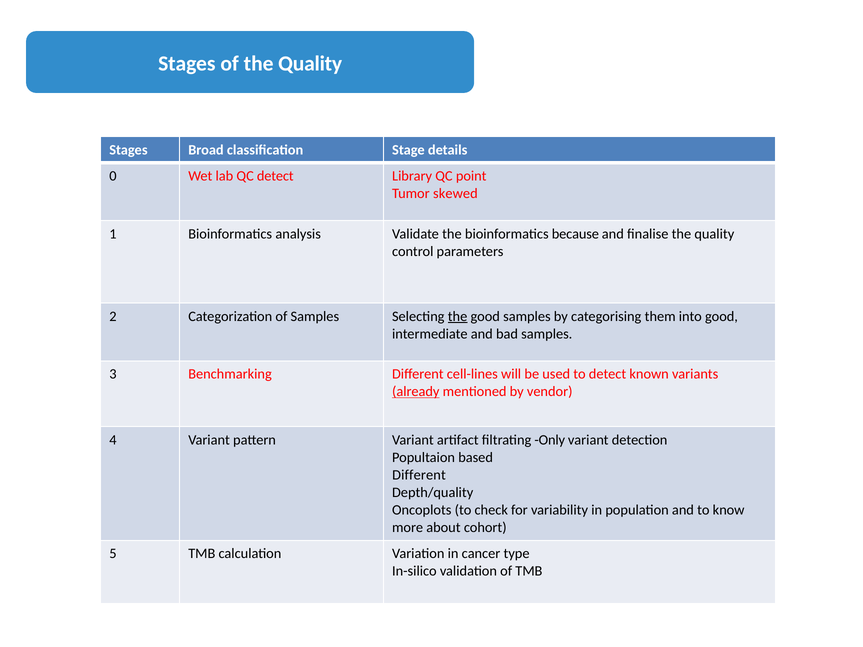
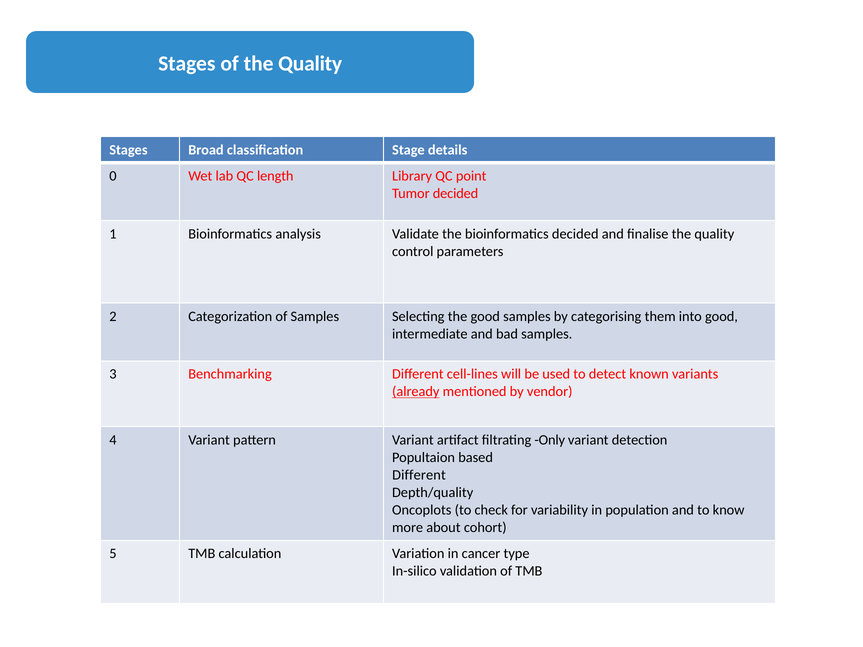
QC detect: detect -> length (275, 176)
Tumor skewed: skewed -> decided (456, 194)
bioinformatics because: because -> decided (575, 234)
the underline: present -> none (458, 316)
